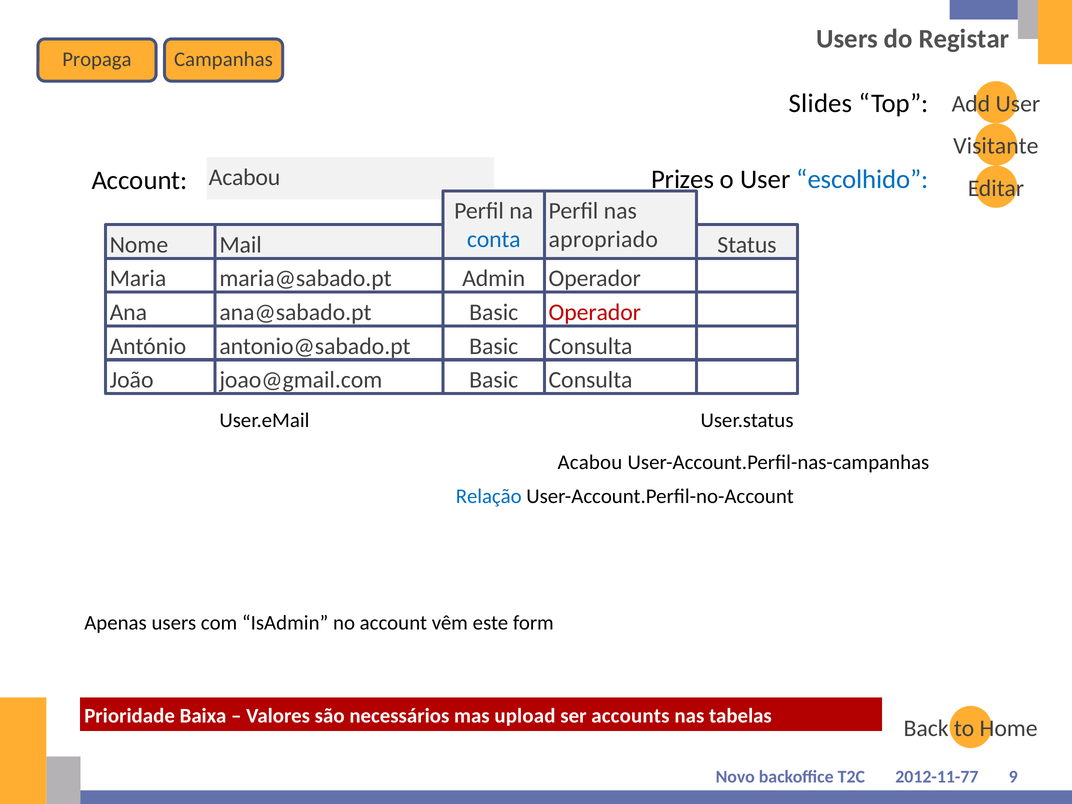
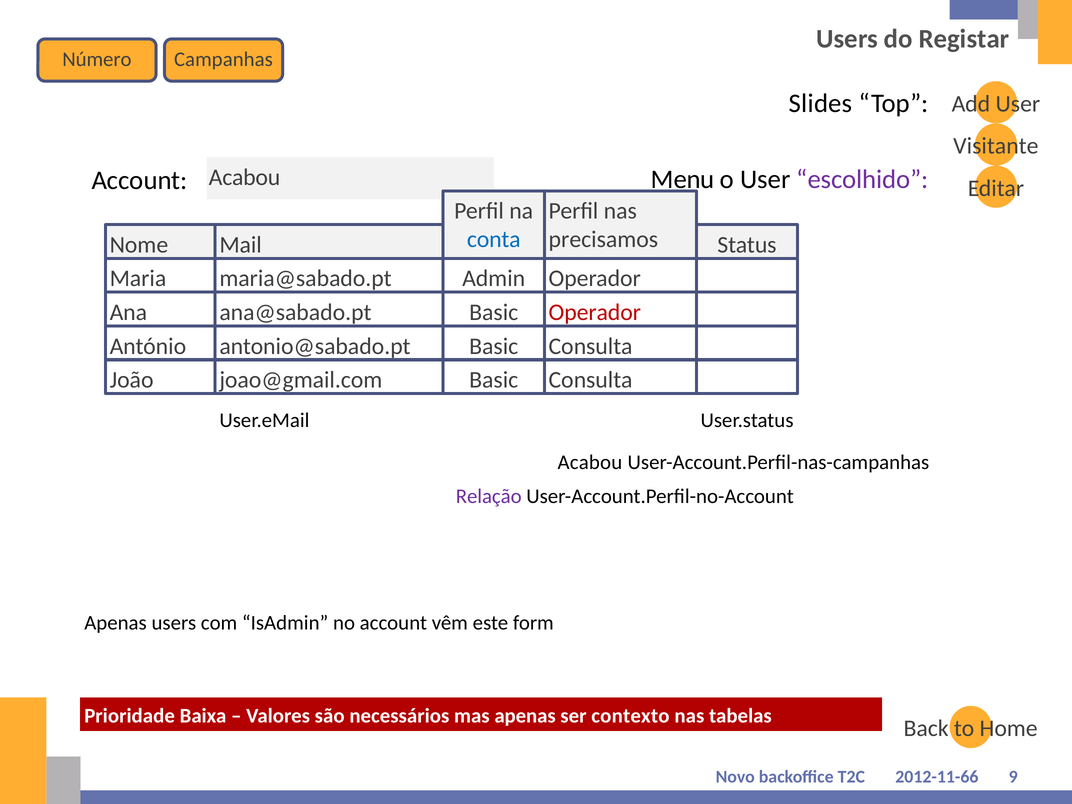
Propaga: Propaga -> Número (97, 59)
Prizes: Prizes -> Menu (683, 179)
escolhido colour: blue -> purple (862, 179)
apropriado: apropriado -> precisamos (603, 240)
Relação colour: blue -> purple (489, 496)
mas upload: upload -> apenas (525, 716)
accounts: accounts -> contexto (630, 716)
2012-11-77: 2012-11-77 -> 2012-11-66 (937, 777)
